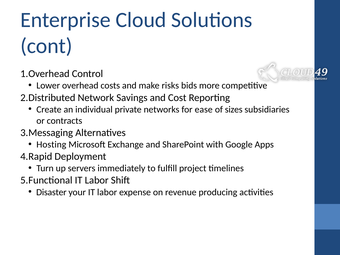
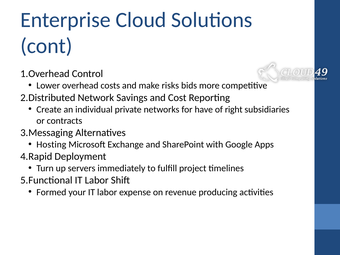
ease: ease -> have (204, 109)
sizes: sizes -> right (234, 109)
Disaster: Disaster -> Formed (51, 192)
